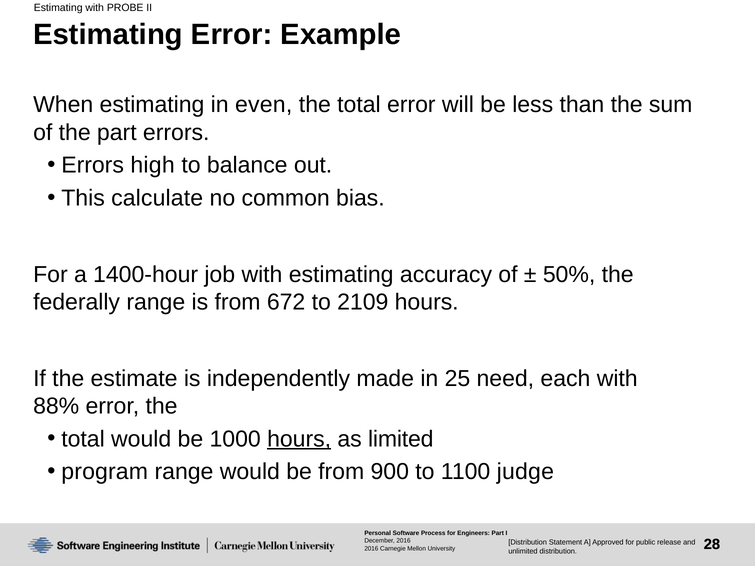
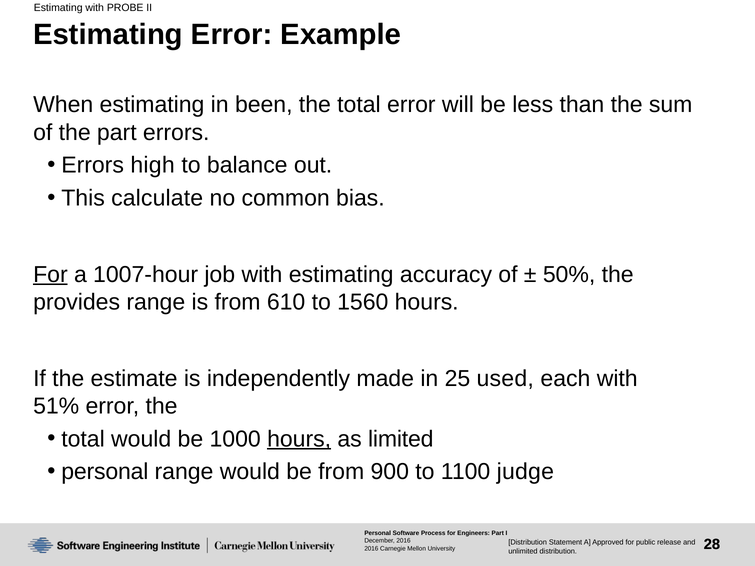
even: even -> been (264, 105)
For underline: none -> present (50, 275)
1400-hour: 1400-hour -> 1007-hour (146, 275)
federally: federally -> provides (77, 302)
672: 672 -> 610 (286, 302)
2109: 2109 -> 1560 (363, 302)
need: need -> used (505, 379)
88%: 88% -> 51% (56, 406)
program: program -> personal (105, 472)
